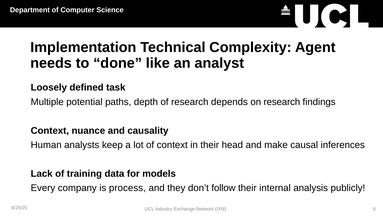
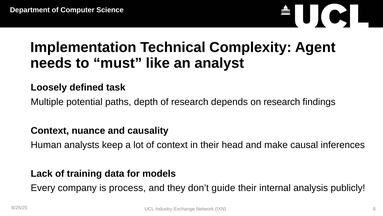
done: done -> must (118, 63)
follow: follow -> guide (223, 188)
